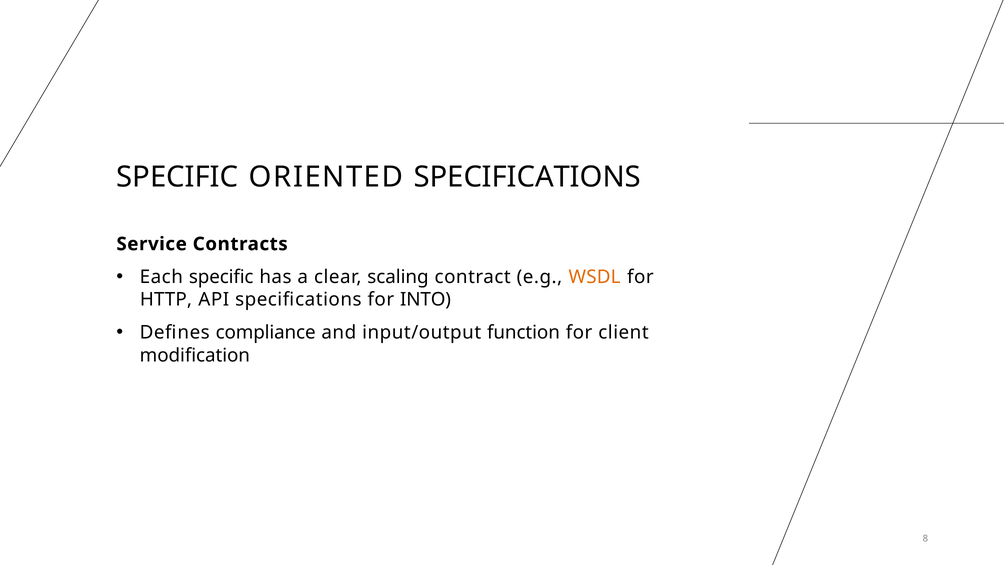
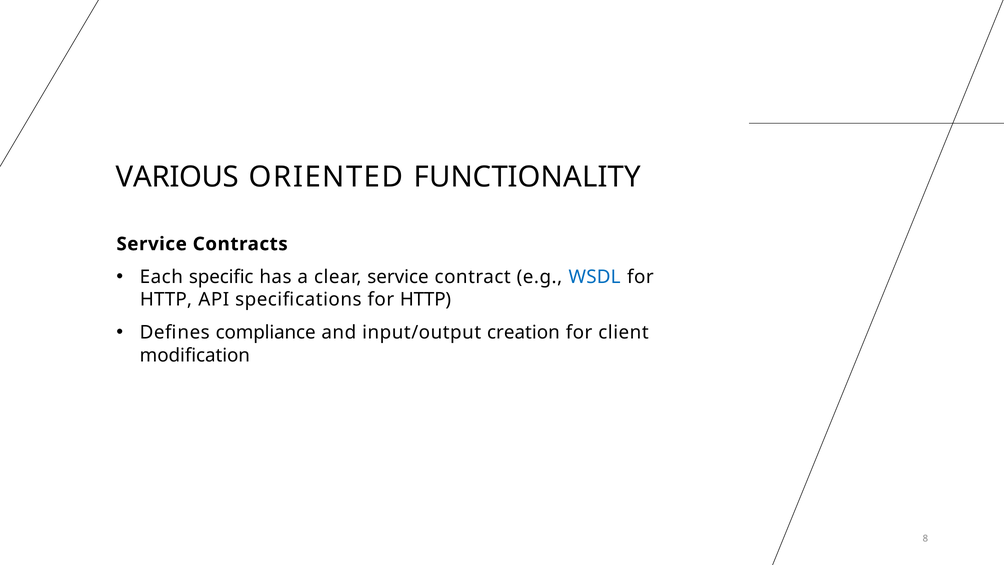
SPECIFIC: SPECIFIC -> VARIOUS (178, 177)
ORIENTED SPECIFICATIONS: SPECIFICATIONS -> FUNCTIONALITY (527, 177)
clear scaling: scaling -> service (398, 277)
WSDL colour: orange -> blue (595, 277)
specifications for INTO: INTO -> HTTP (426, 300)
function: function -> creation (523, 333)
